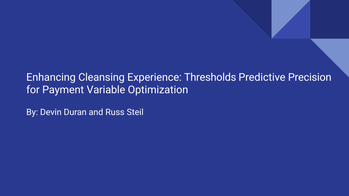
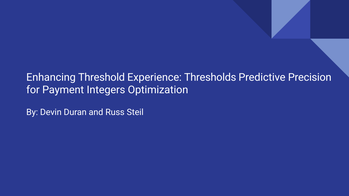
Cleansing: Cleansing -> Threshold (102, 78)
Variable: Variable -> Integers (106, 90)
